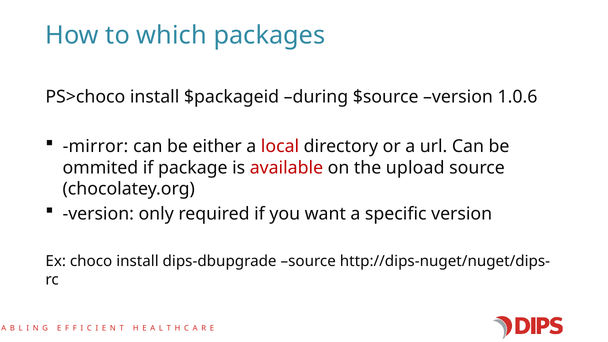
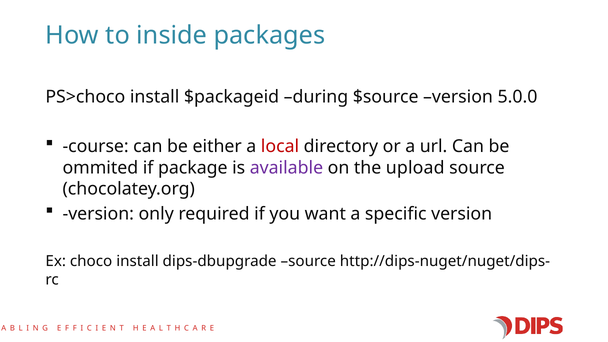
which: which -> inside (172, 35)
1.0.6: 1.0.6 -> 5.0.0 (517, 97)
mirror: mirror -> course (96, 146)
available colour: red -> purple (286, 168)
